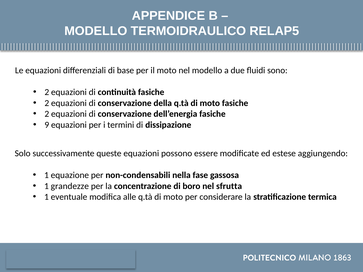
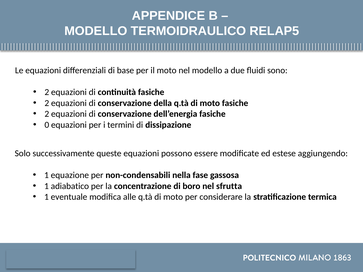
9: 9 -> 0 (47, 125)
grandezze: grandezze -> adiabatico (70, 186)
